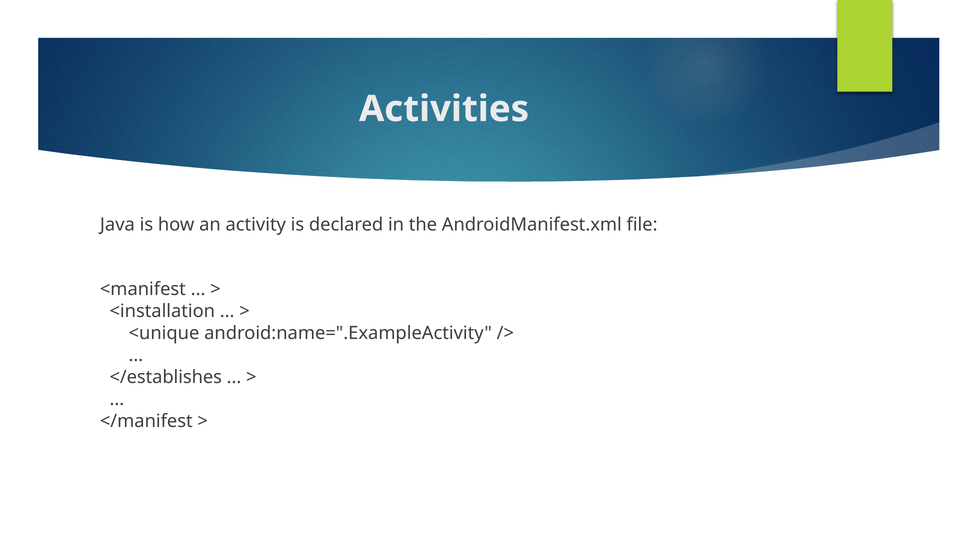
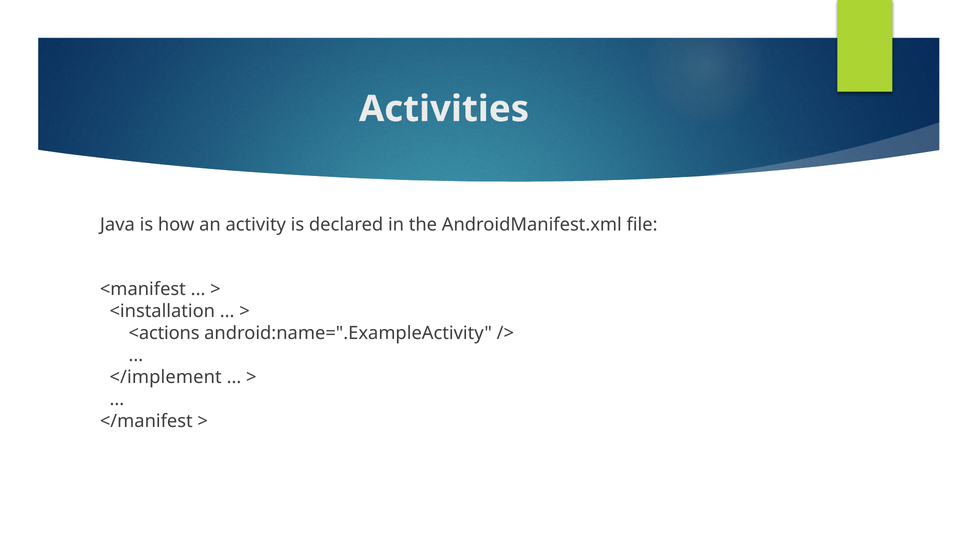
<unique: <unique -> <actions (164, 333)
</establishes: </establishes -> </implement (166, 377)
